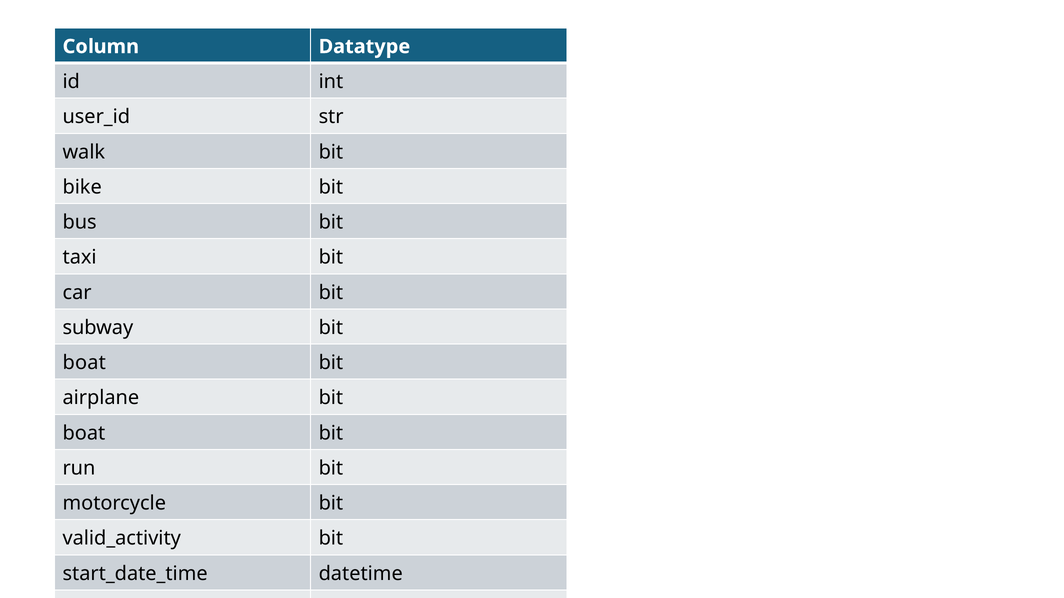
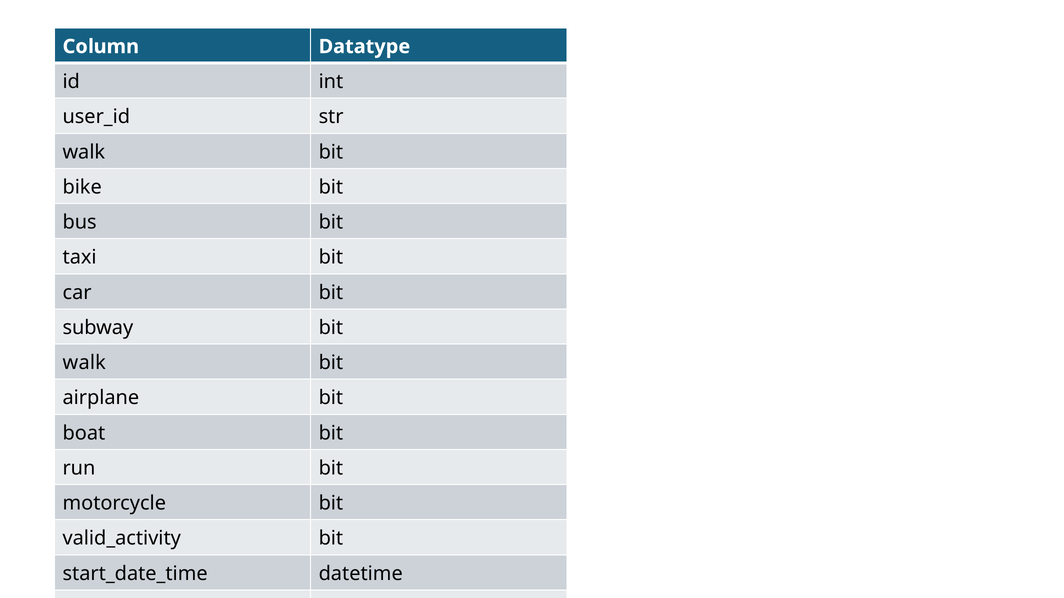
boat: boat -> walk (84, 363)
